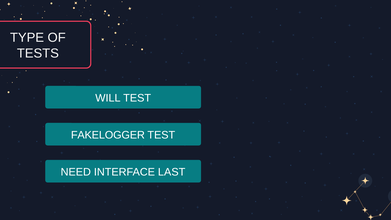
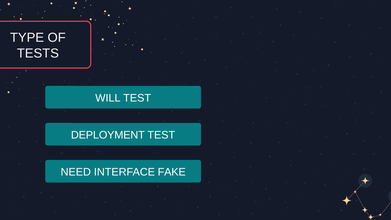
FAKELOGGER: FAKELOGGER -> DEPLOYMENT (108, 135)
LAST: LAST -> FAKE (172, 172)
